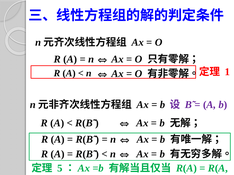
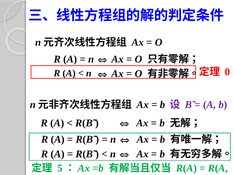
1: 1 -> 0 (227, 72)
